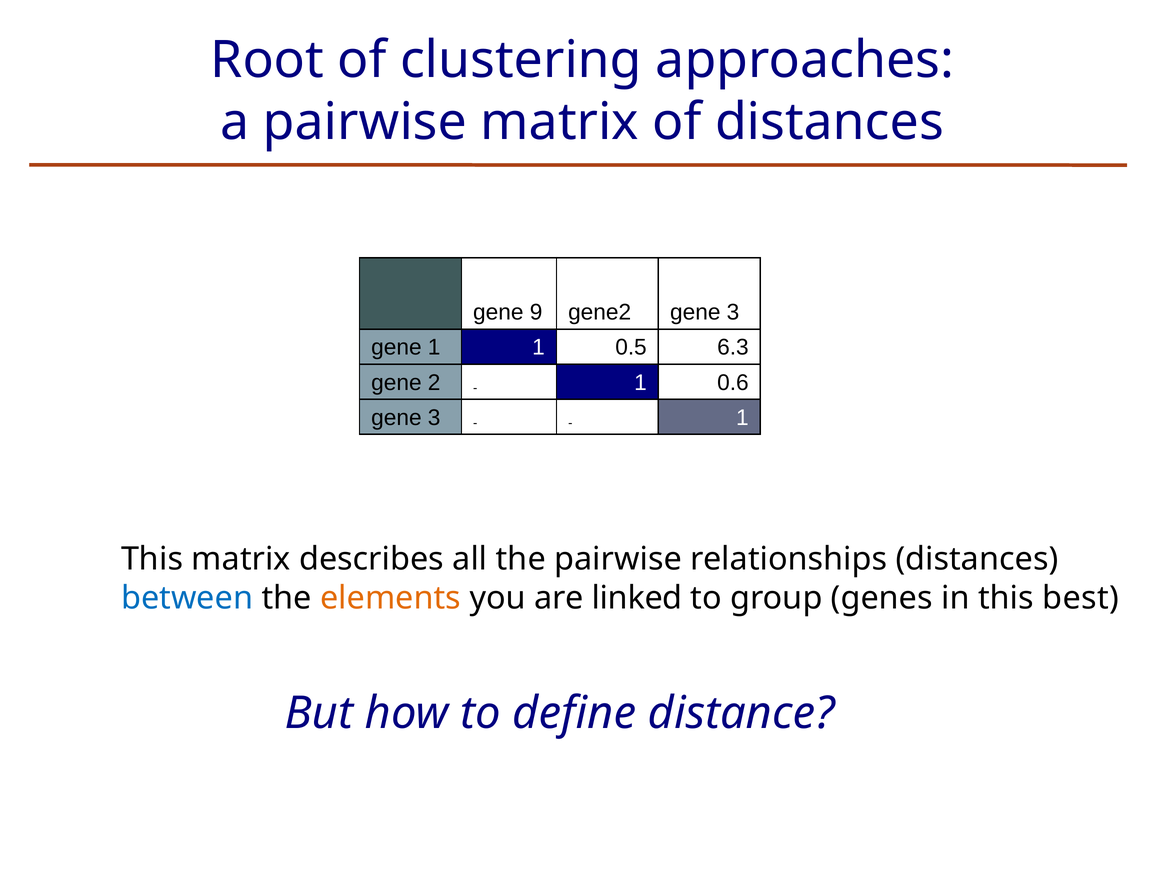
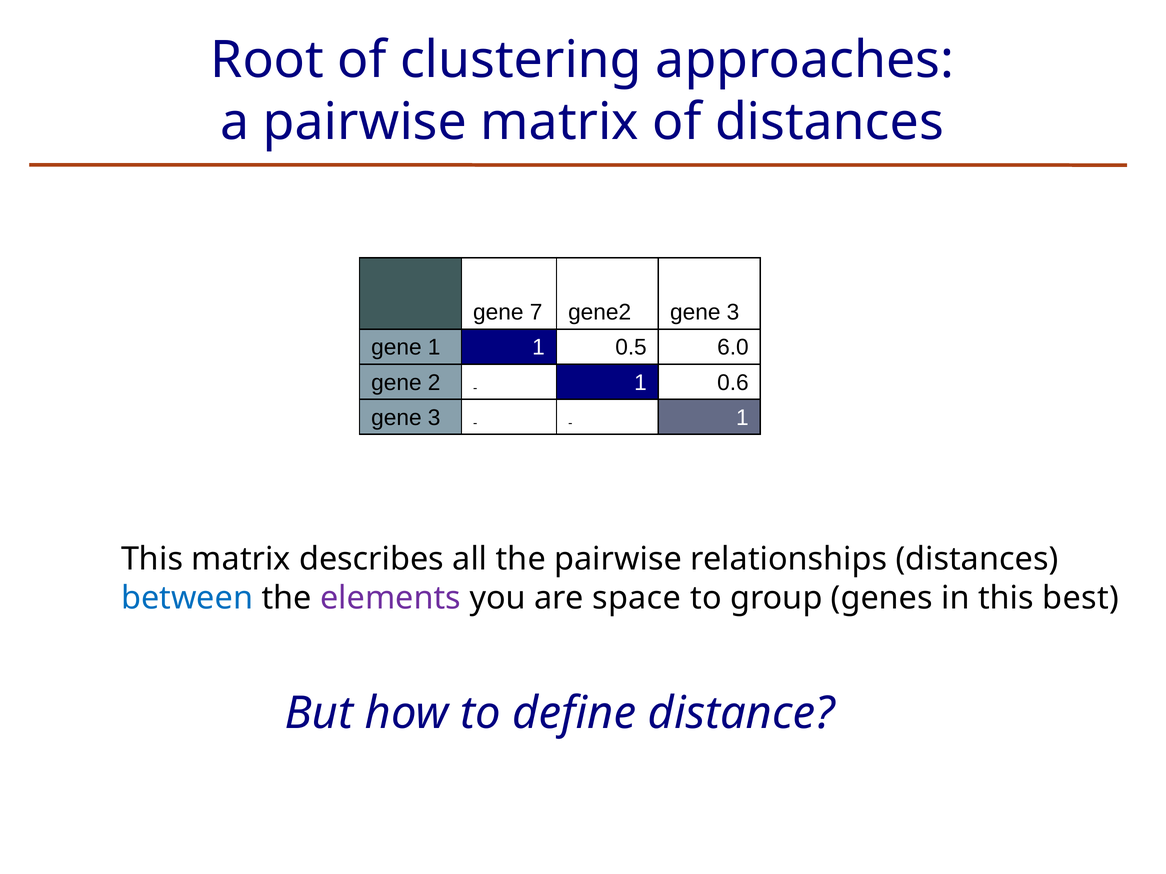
9: 9 -> 7 (536, 313)
6.3: 6.3 -> 6.0 (733, 348)
elements colour: orange -> purple (391, 598)
linked: linked -> space (637, 598)
